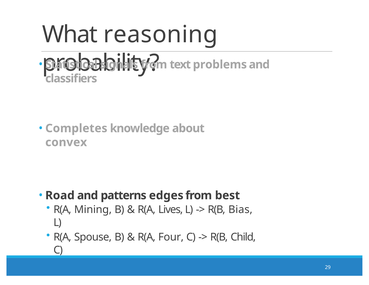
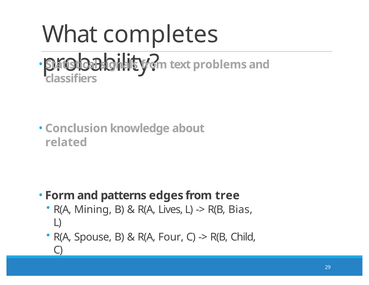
reasoning: reasoning -> completes (161, 35)
Completes: Completes -> Conclusion (76, 128)
convex: convex -> related (66, 142)
Road: Road -> Form (60, 196)
best: best -> tree (227, 196)
